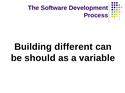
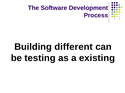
should: should -> testing (40, 58)
variable: variable -> existing (97, 58)
